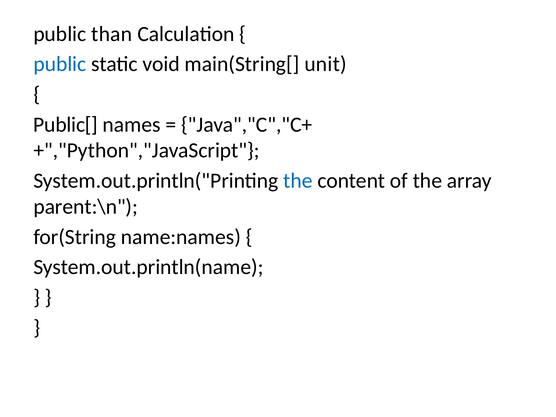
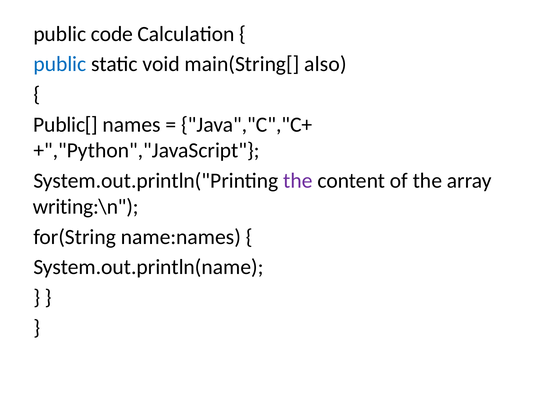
than: than -> code (112, 34)
unit: unit -> also (326, 64)
the colour: blue -> purple (298, 181)
parent:\n: parent:\n -> writing:\n (86, 207)
